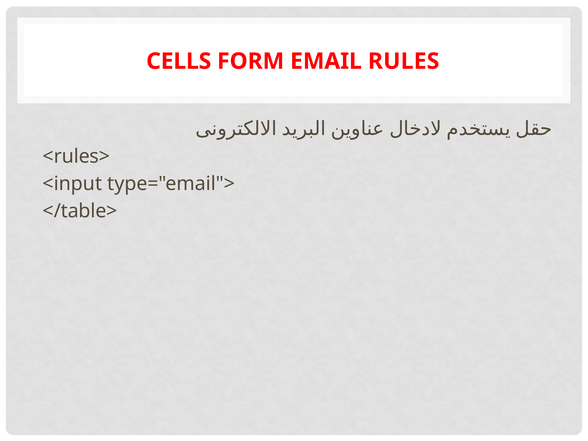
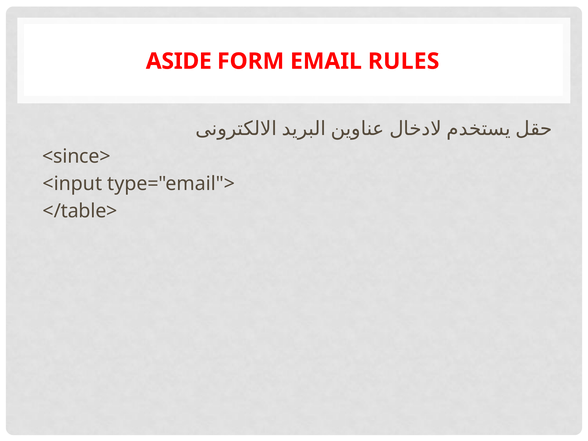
CELLS: CELLS -> ASIDE (179, 61)
<rules>: <rules> -> <since> (76, 156)
